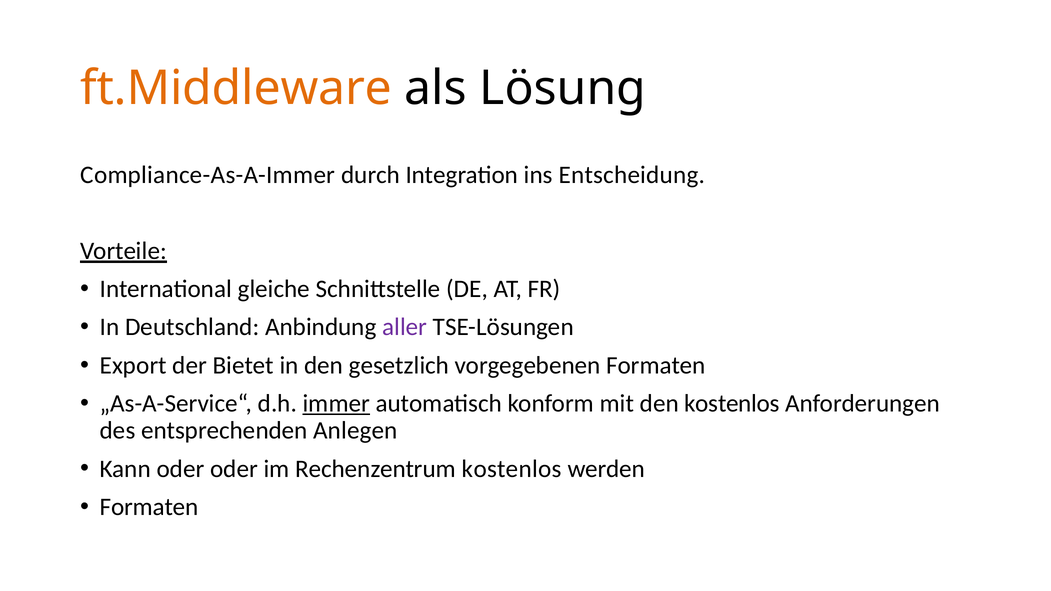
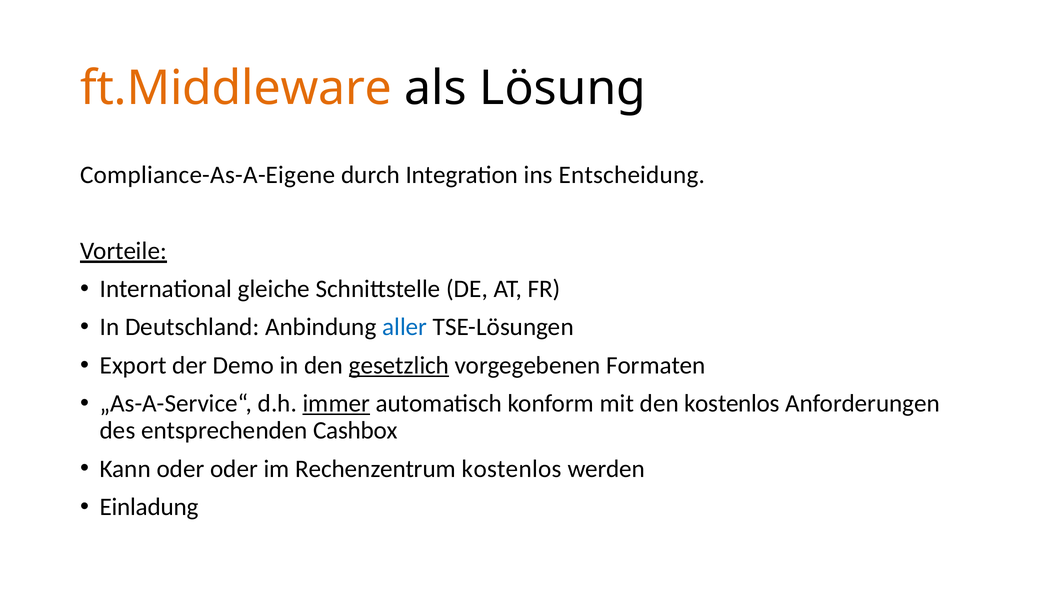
Compliance-As-A-Immer: Compliance-As-A-Immer -> Compliance-As-A-Eigene (208, 175)
aller colour: purple -> blue (405, 327)
Bietet: Bietet -> Demo (243, 365)
gesetzlich underline: none -> present (399, 365)
Anlegen: Anlegen -> Cashbox (356, 431)
Formaten: Formaten -> Einladung (149, 507)
